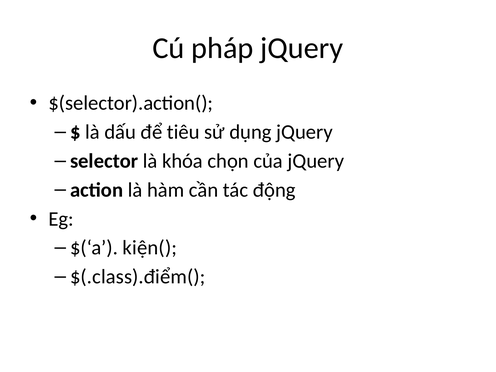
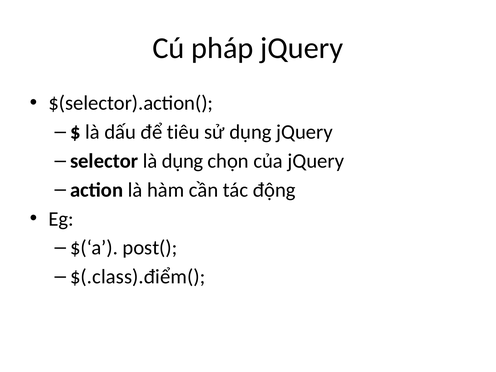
là khóa: khóa -> dụng (183, 161)
kiện(: kiện( -> post( (150, 248)
